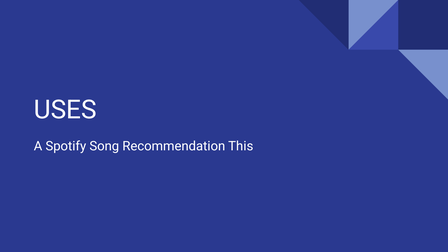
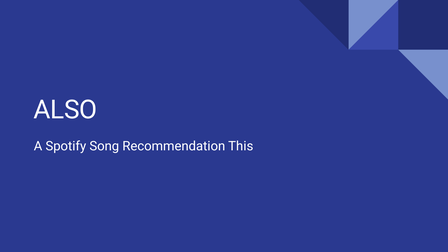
USES: USES -> ALSO (65, 110)
